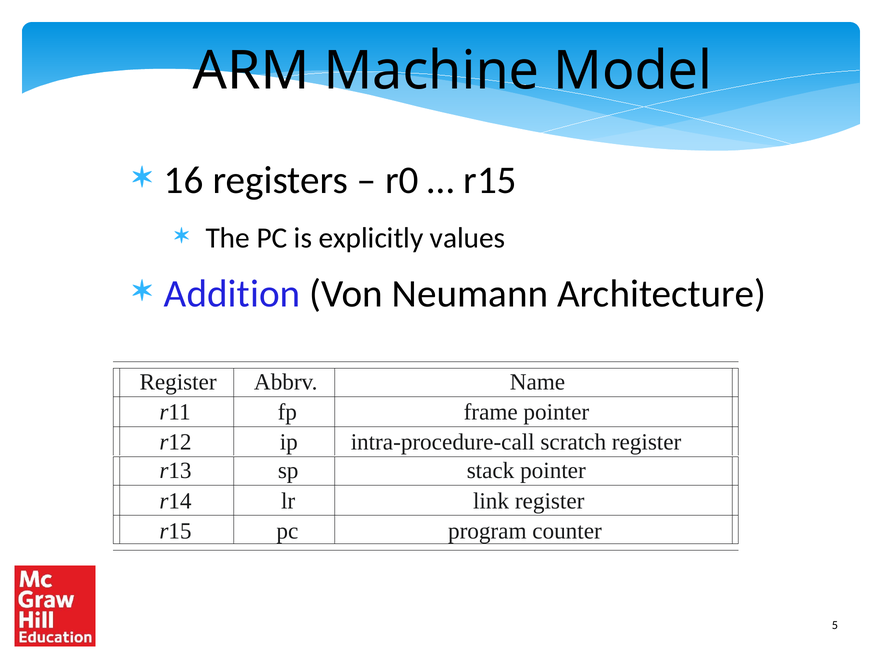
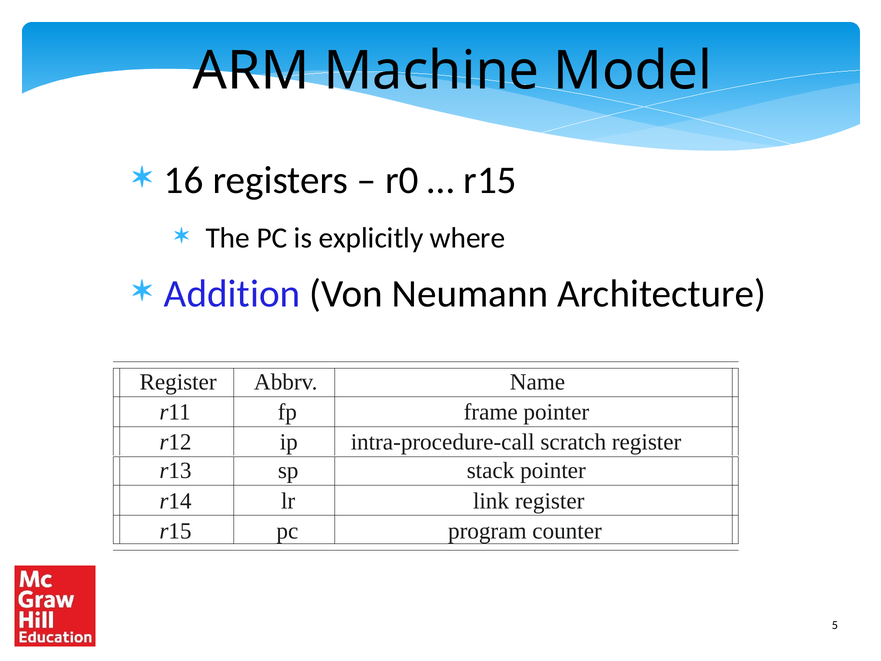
values: values -> where (468, 238)
